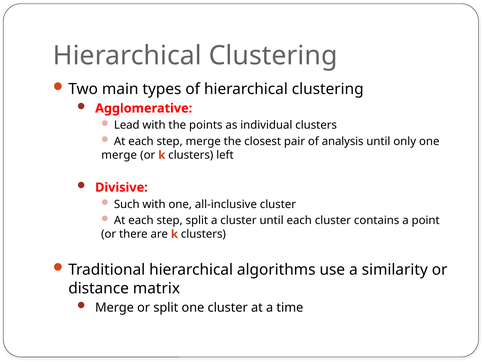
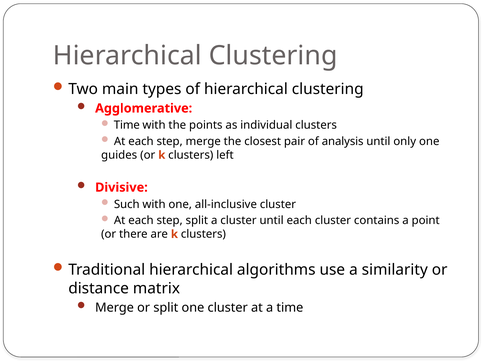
Lead: Lead -> Time (127, 125)
merge: merge -> guides (119, 155)
